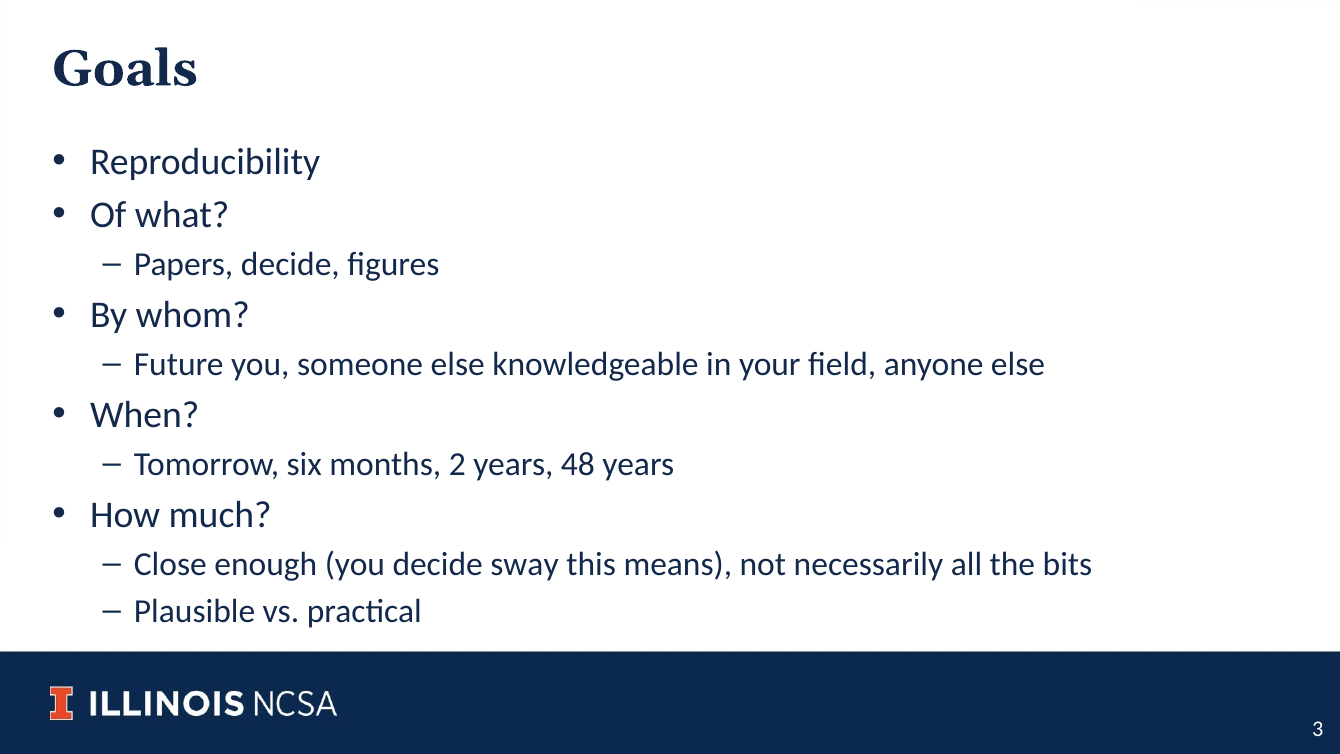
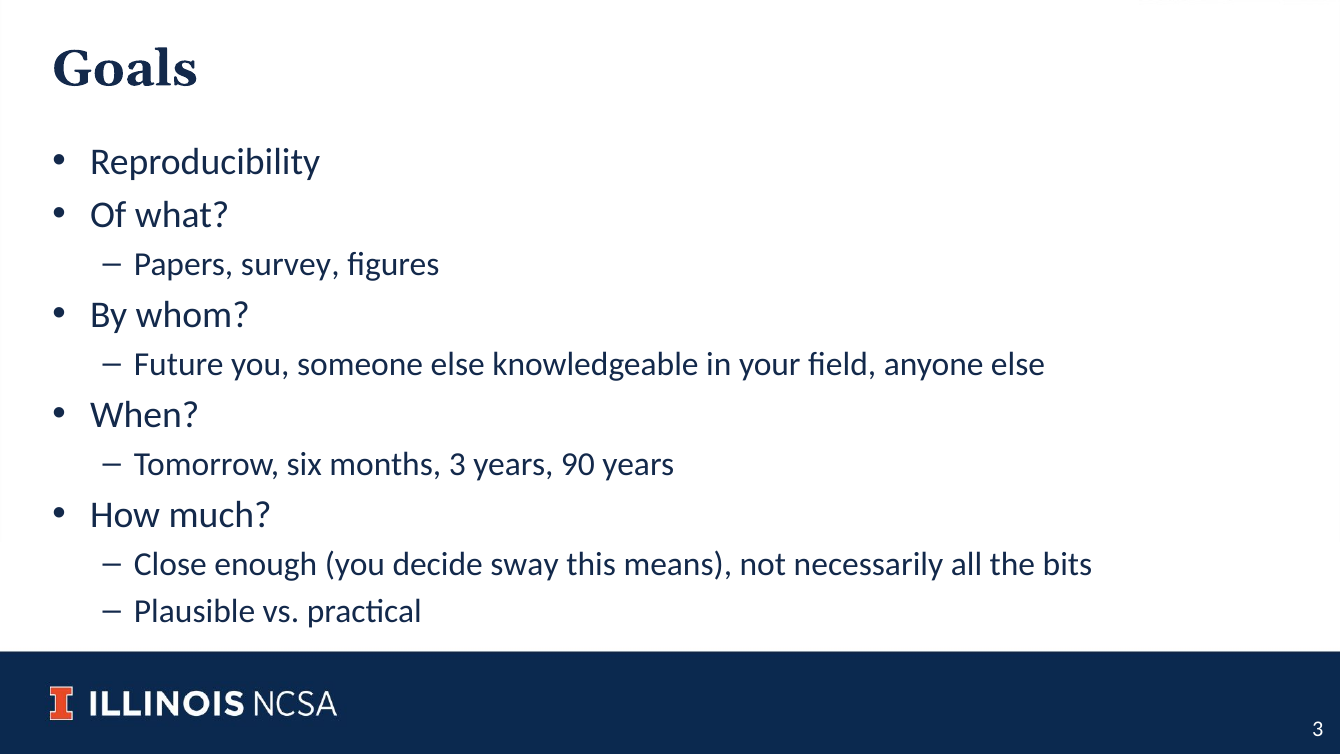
Papers decide: decide -> survey (290, 264)
months 2: 2 -> 3 (457, 464)
48: 48 -> 90 (578, 464)
